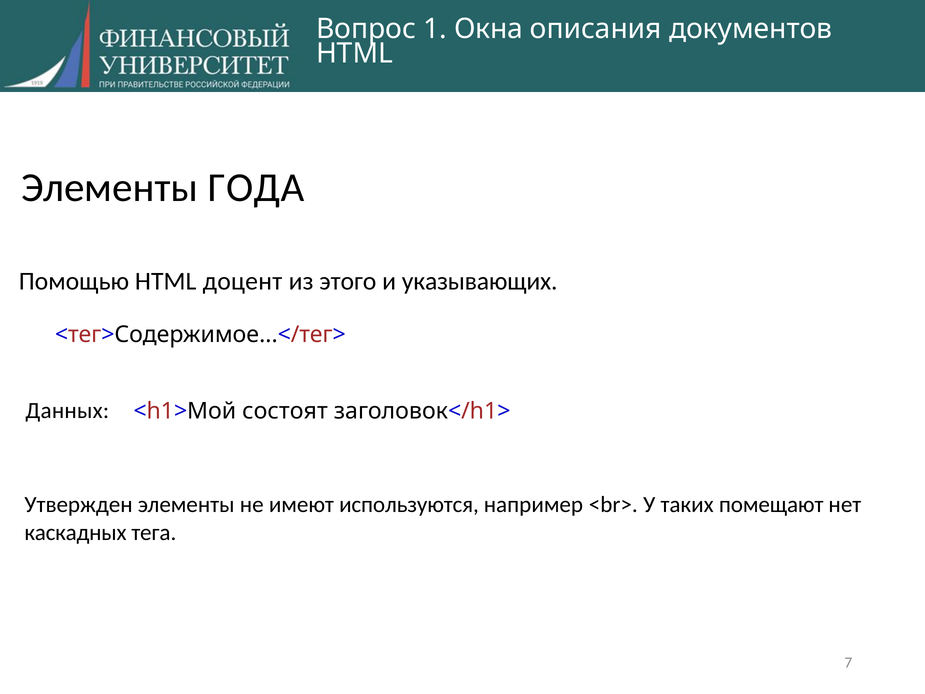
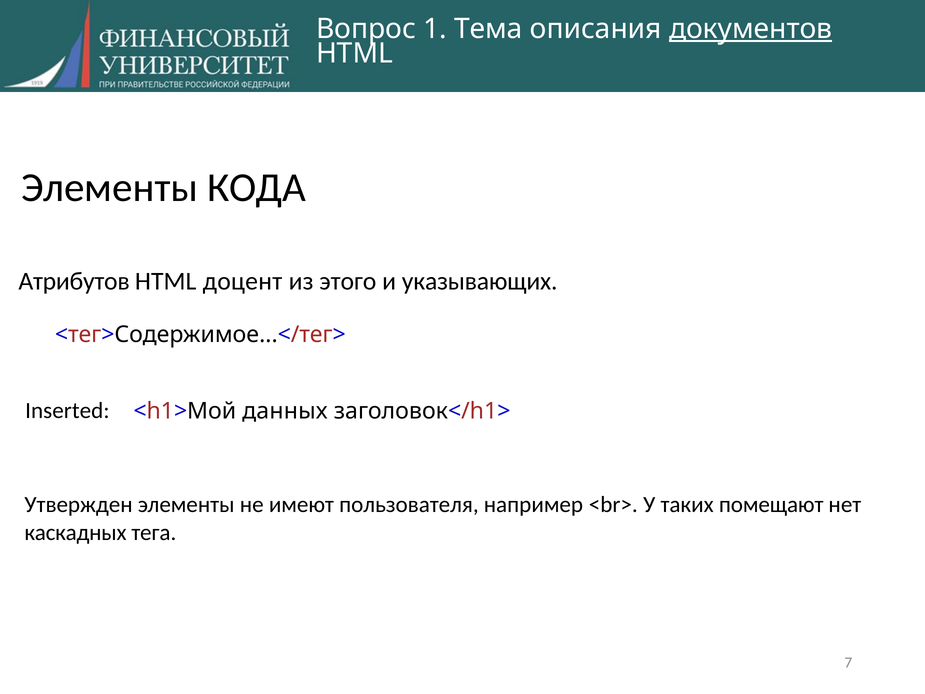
Окна: Окна -> Тема (488, 29)
документов underline: none -> present (751, 29)
ГОДА: ГОДА -> КОДА (257, 188)
Помощью: Помощью -> Атрибутов (74, 281)
Данных: Данных -> Inserted (67, 410)
состоят: состоят -> данных (285, 411)
используются: используются -> пользователя (409, 505)
